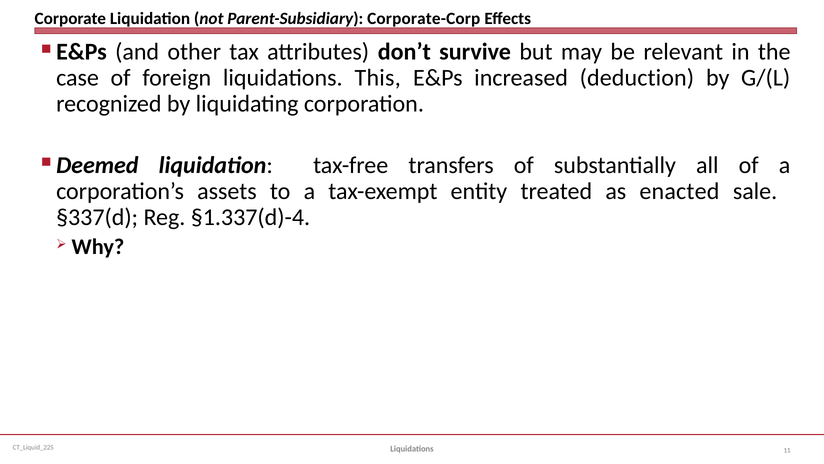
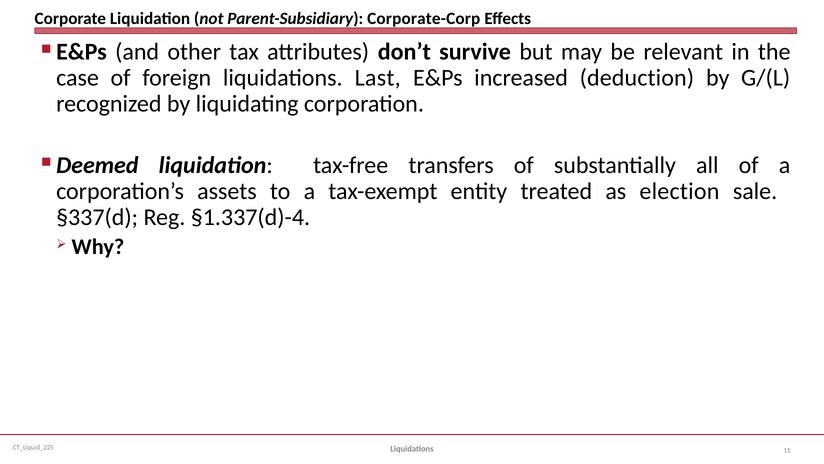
This: This -> Last (378, 78)
enacted: enacted -> election (679, 191)
